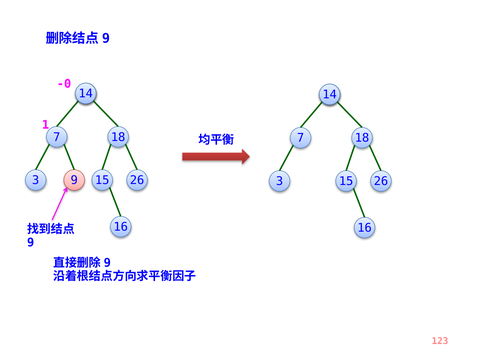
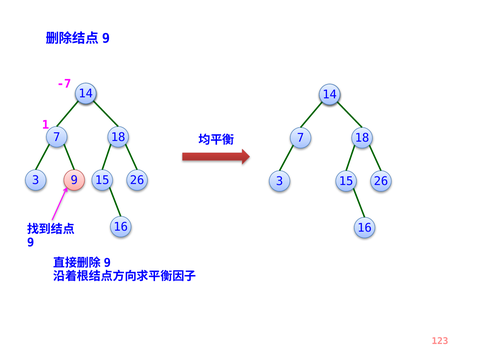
-0: -0 -> -7 (64, 84)
